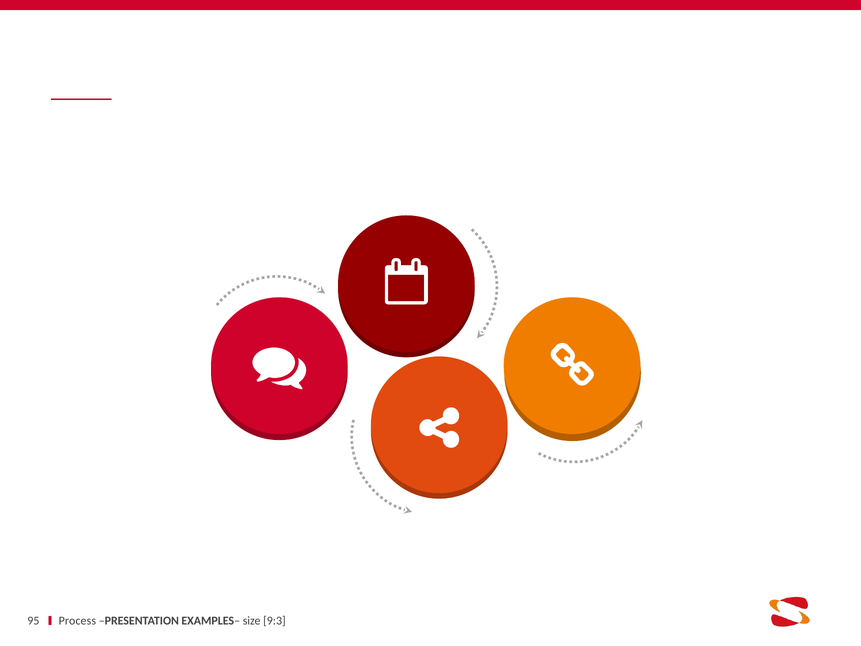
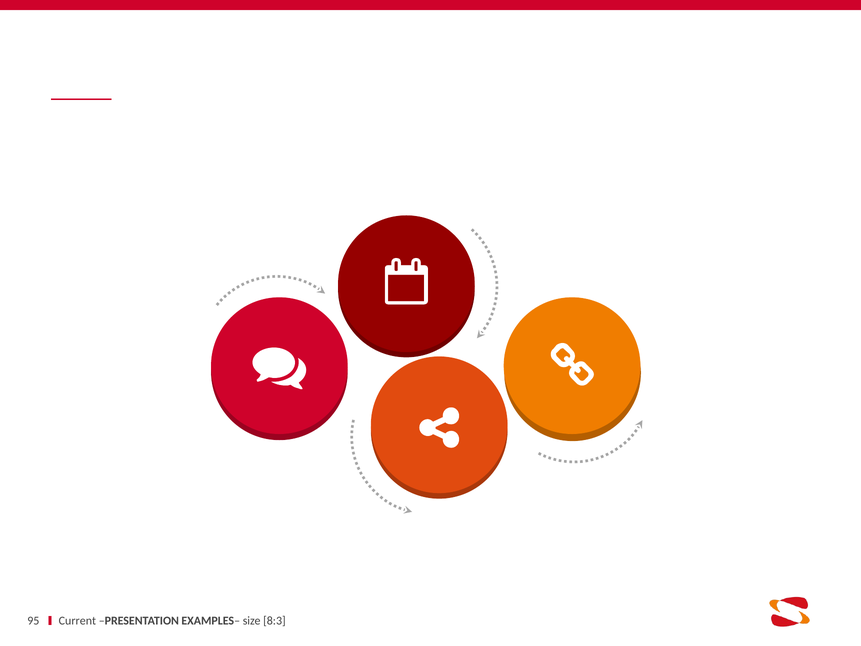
Process: Process -> Current (77, 621)
9:3: 9:3 -> 8:3 (274, 621)
